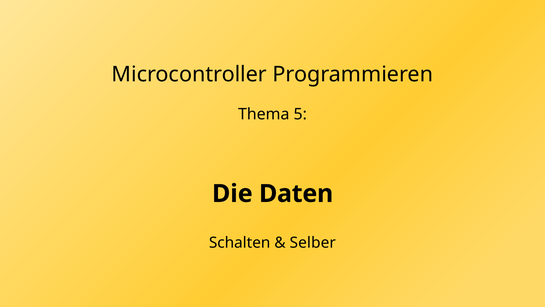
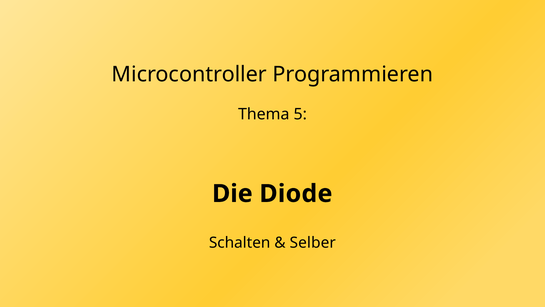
Daten: Daten -> Diode (296, 193)
